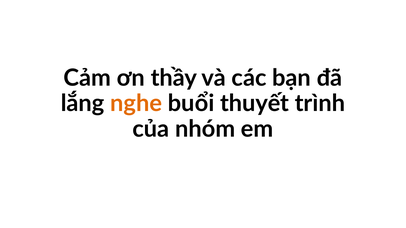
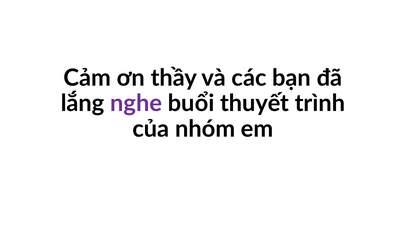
nghe colour: orange -> purple (136, 104)
